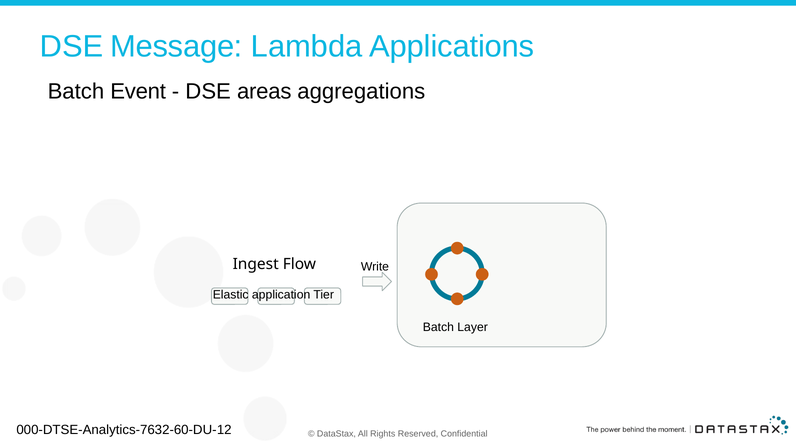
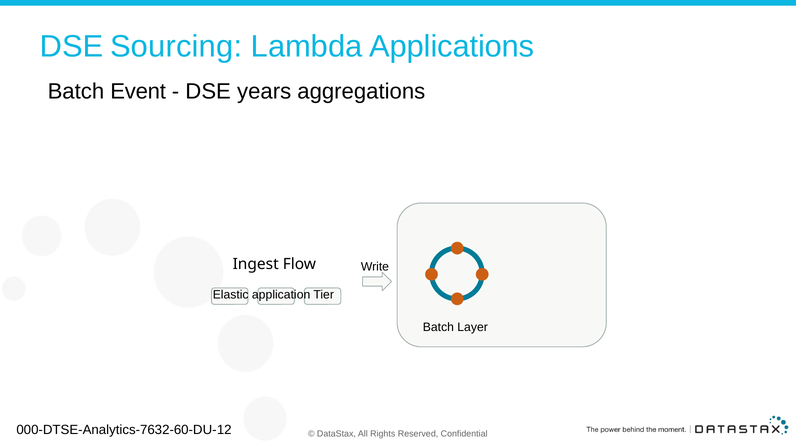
Message: Message -> Sourcing (176, 46)
areas: areas -> years (264, 92)
